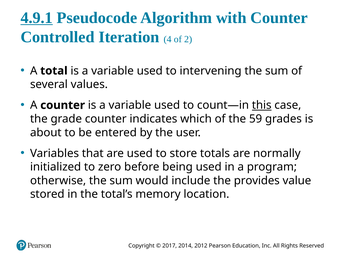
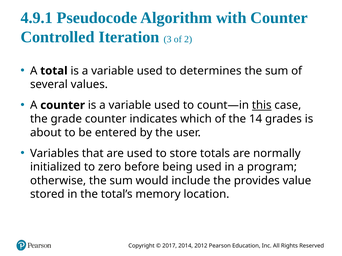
4.9.1 underline: present -> none (37, 18)
4: 4 -> 3 (168, 39)
intervening: intervening -> determines (211, 71)
59: 59 -> 14 (256, 119)
